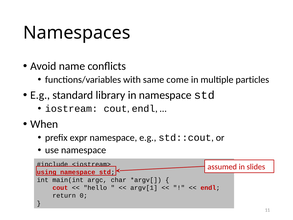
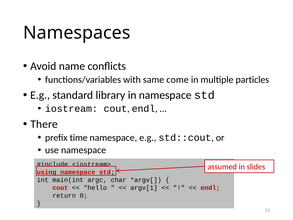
When: When -> There (44, 124)
expr: expr -> time (79, 137)
